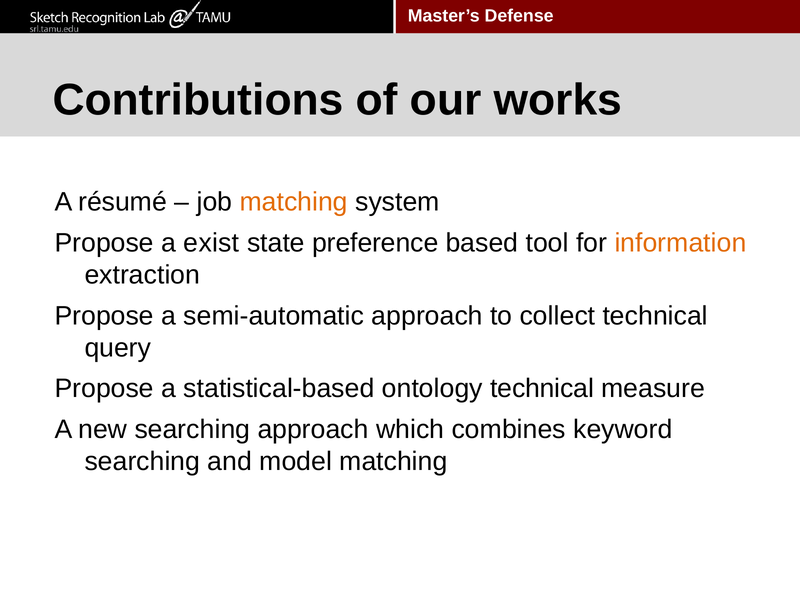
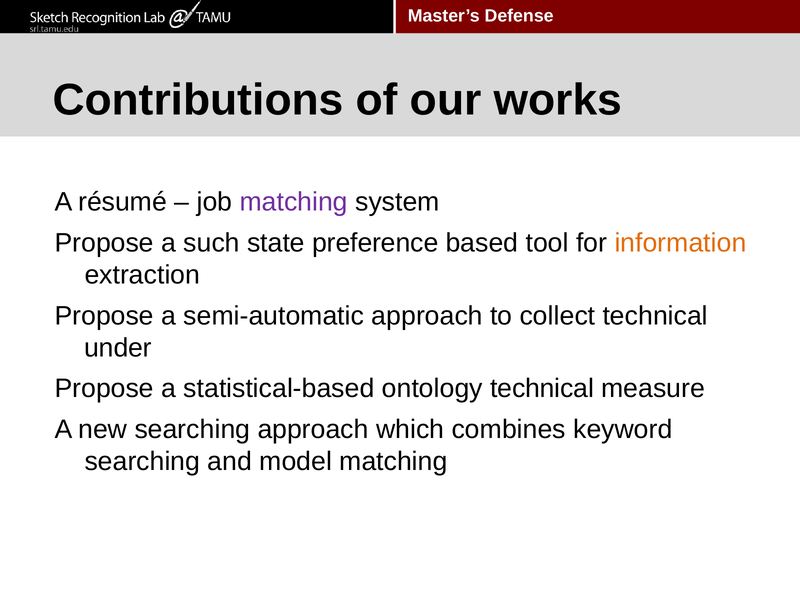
matching colour: orange -> purple (294, 202)
exist: exist -> such (212, 243)
query: query -> under (118, 348)
